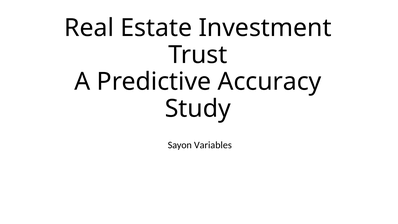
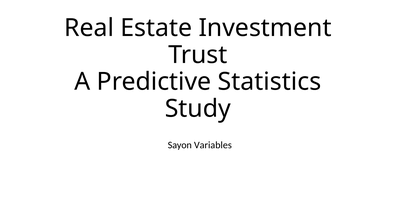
Accuracy: Accuracy -> Statistics (269, 82)
